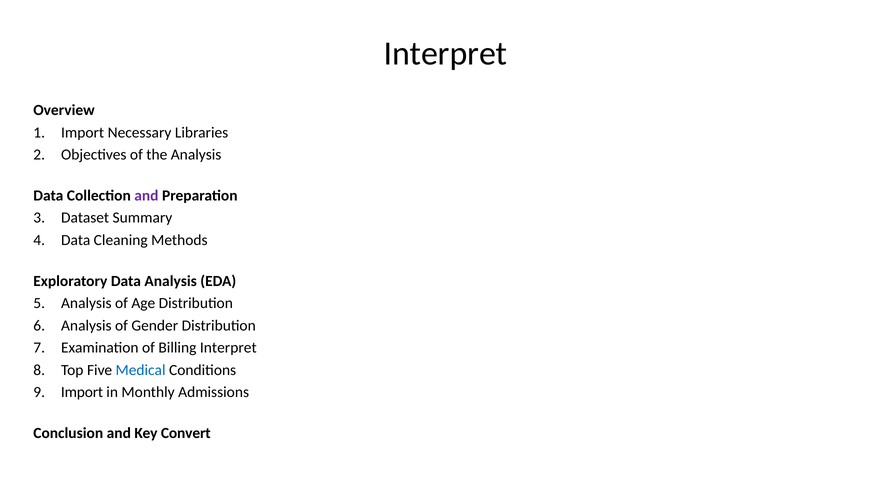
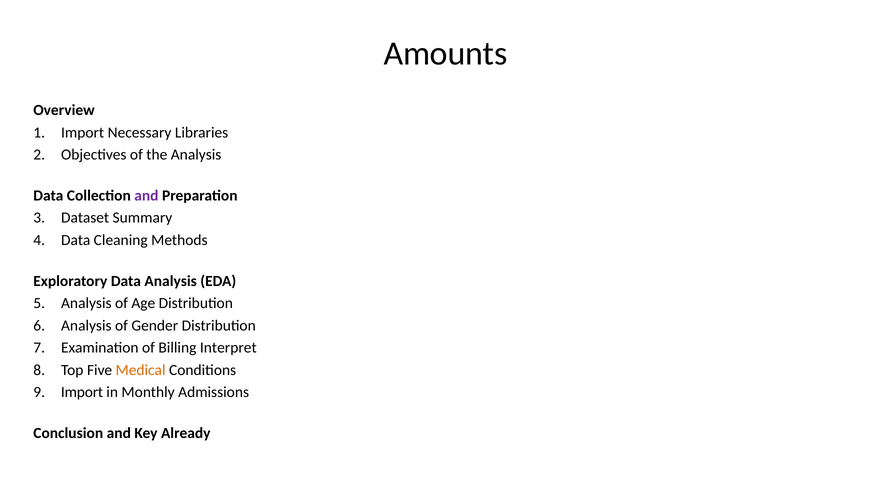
Interpret: Interpret -> Amounts (446, 54)
Medical colour: blue -> orange (141, 370)
Convert: Convert -> Already (186, 433)
